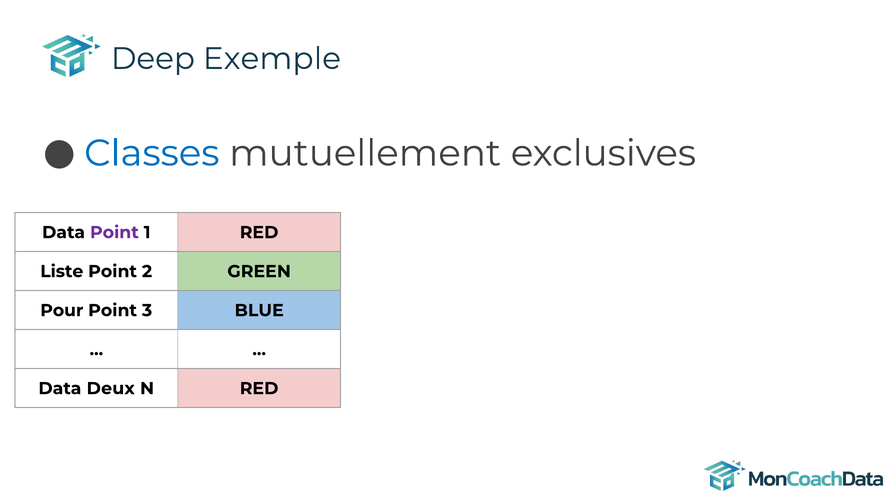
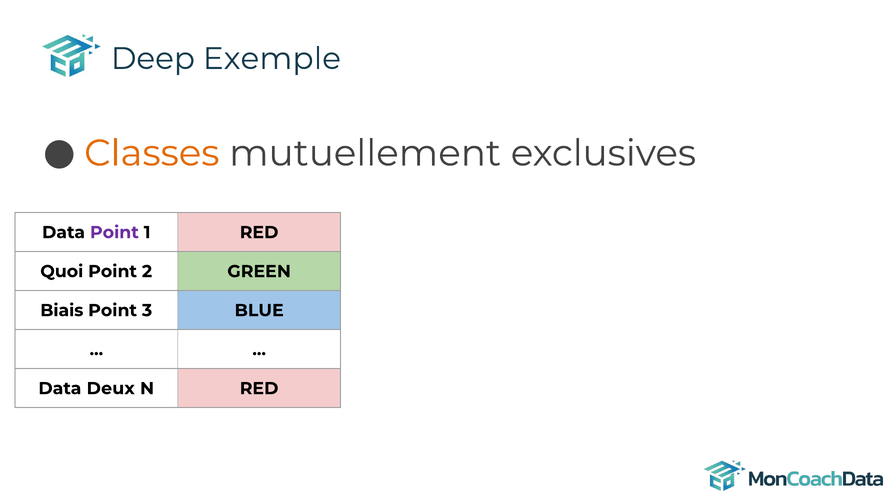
Classes colour: blue -> orange (152, 153)
Liste: Liste -> Quoi (62, 271)
Pour: Pour -> Biais (62, 310)
